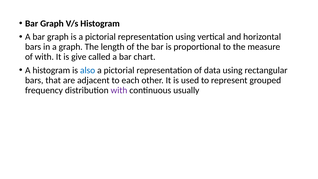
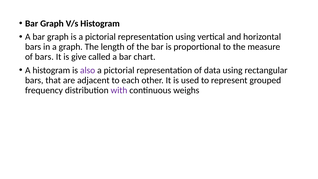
of with: with -> bars (44, 57)
also colour: blue -> purple (88, 70)
usually: usually -> weighs (186, 90)
